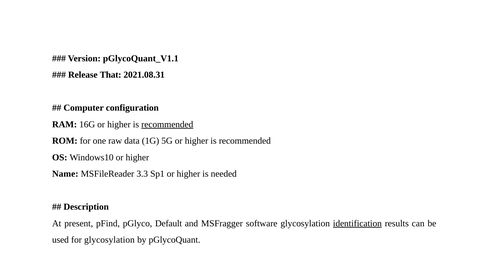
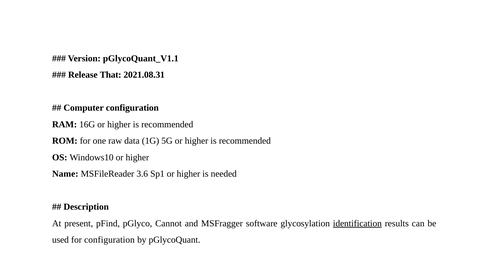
recommended underline: present -> none (167, 124)
3.3: 3.3 -> 3.6 (142, 174)
Default: Default -> Cannot (169, 223)
for glycosylation: glycosylation -> configuration (109, 240)
